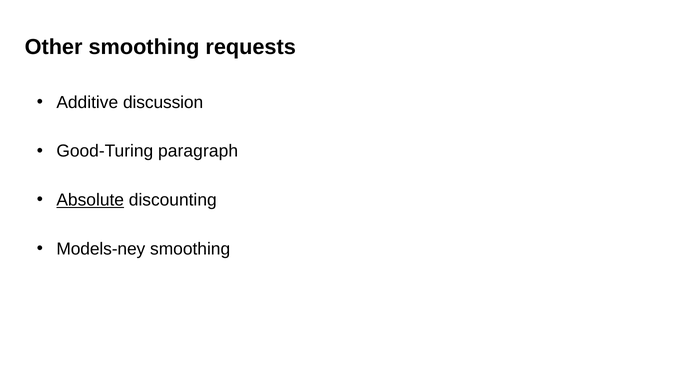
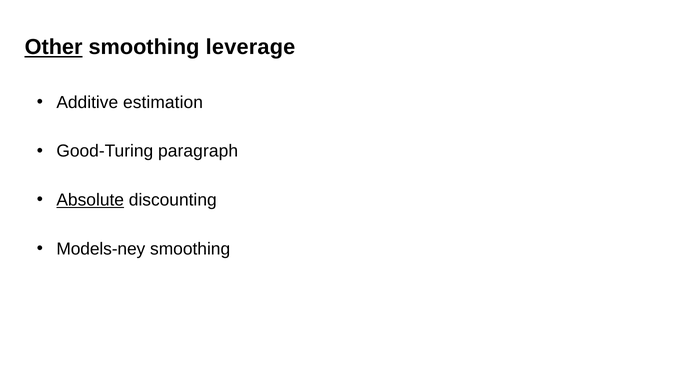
Other underline: none -> present (54, 47)
requests: requests -> leverage (251, 47)
discussion: discussion -> estimation (163, 102)
